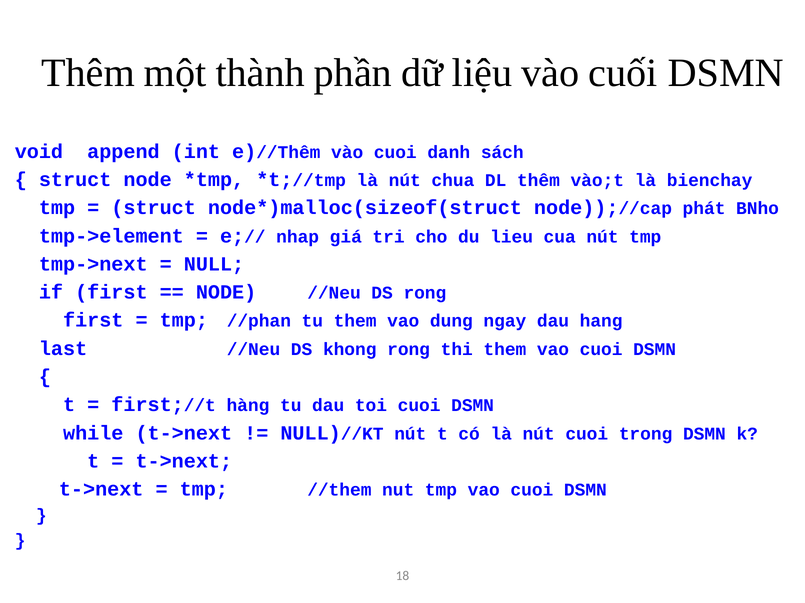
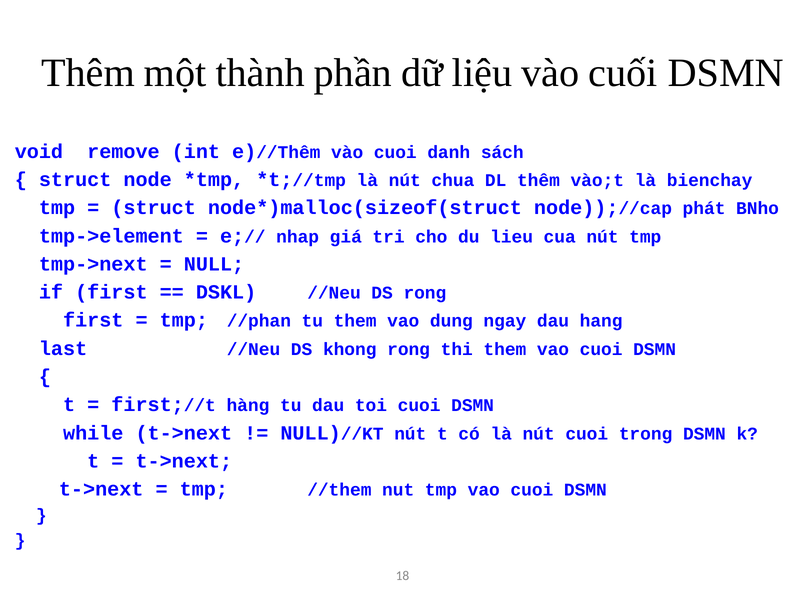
append: append -> remove (123, 152)
NODE: NODE -> DSKL (226, 293)
